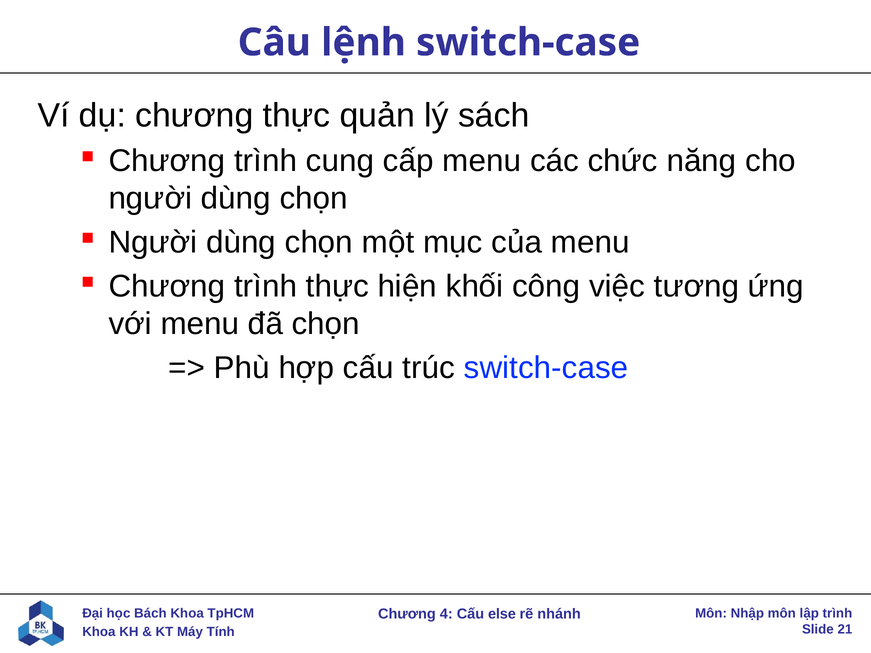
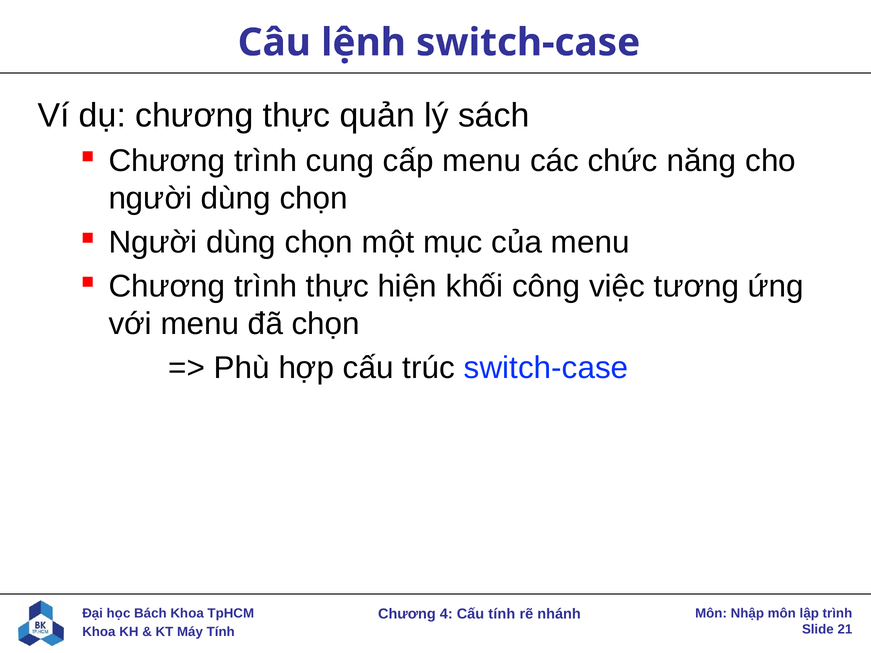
Cấu else: else -> tính (502, 614)
